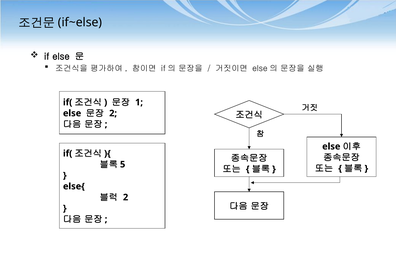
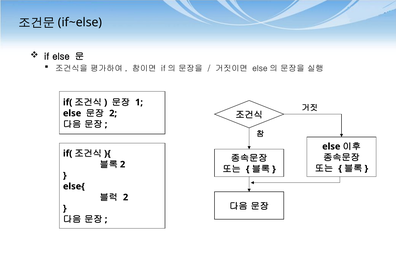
5: 5 -> 2 (123, 165)
